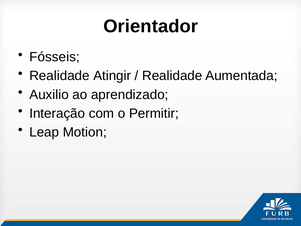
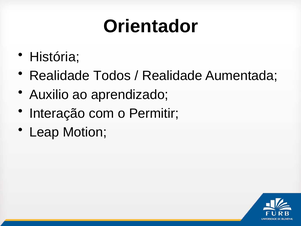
Fósseis: Fósseis -> História (55, 57)
Atingir: Atingir -> Todos (112, 76)
